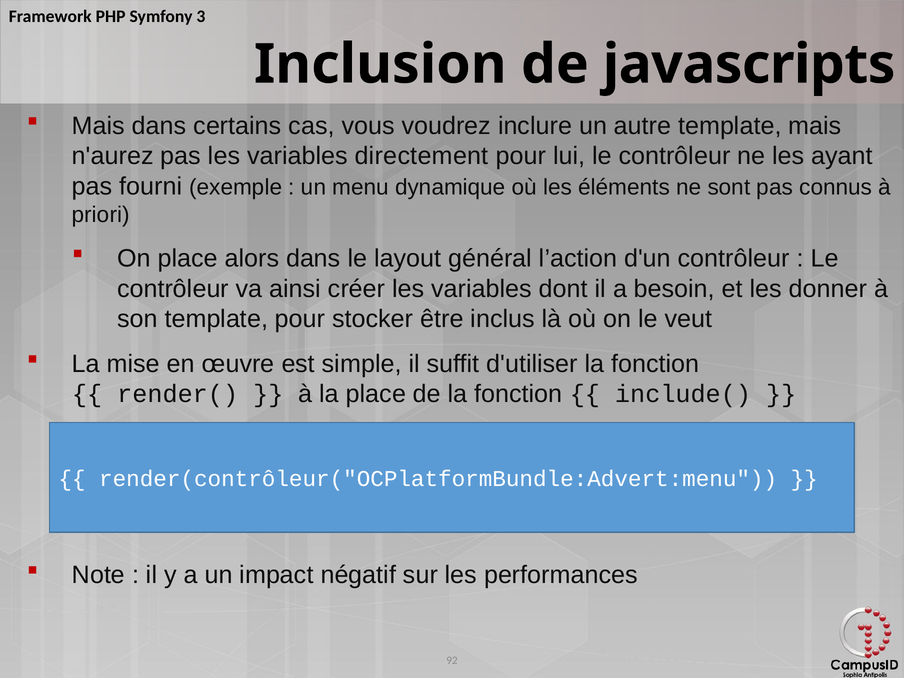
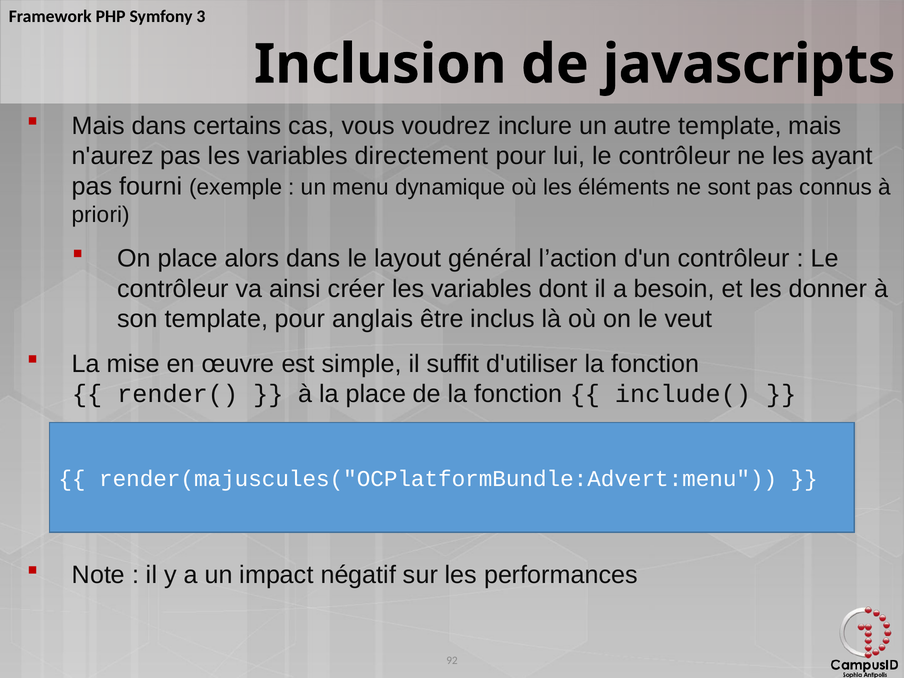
stocker: stocker -> anglais (373, 319)
render(contrôleur("OCPlatformBundle:Advert:menu: render(contrôleur("OCPlatformBundle:Advert:menu -> render(majuscules("OCPlatformBundle:Advert:menu (438, 479)
